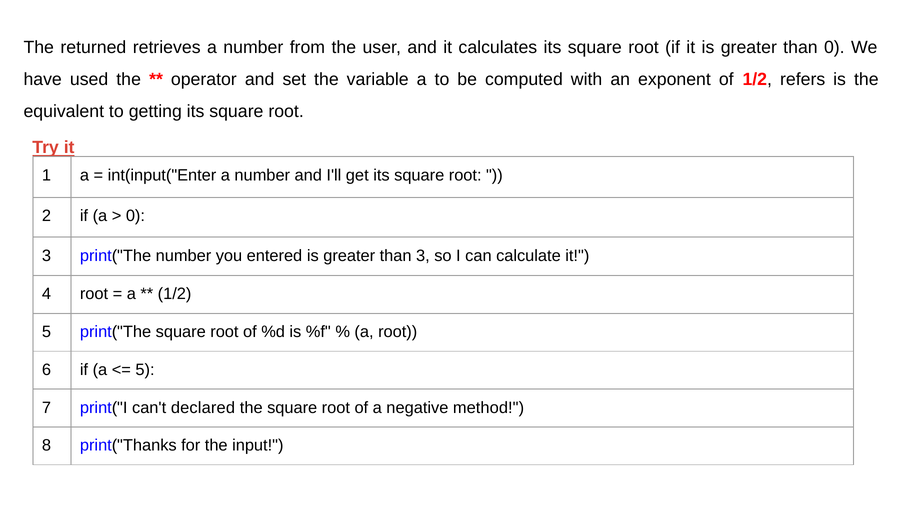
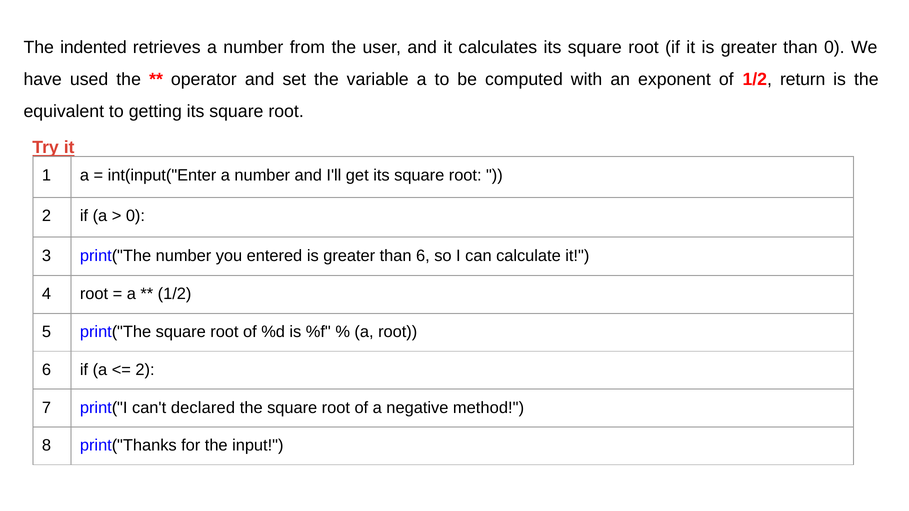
returned: returned -> indented (93, 48)
refers: refers -> return (803, 79)
than 3: 3 -> 6 (423, 256)
5: 5 -> 2 (145, 370)
